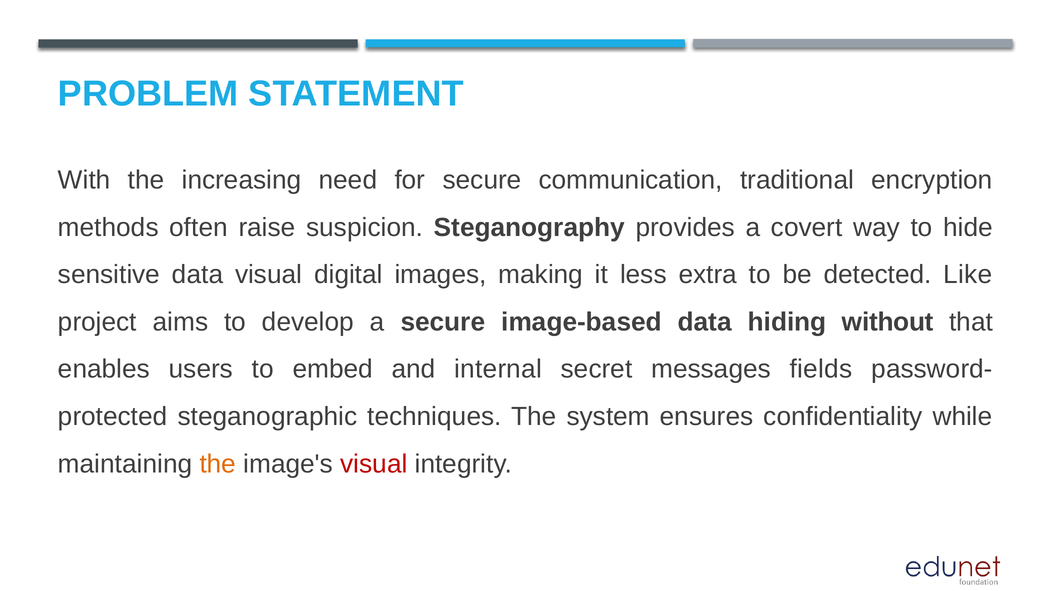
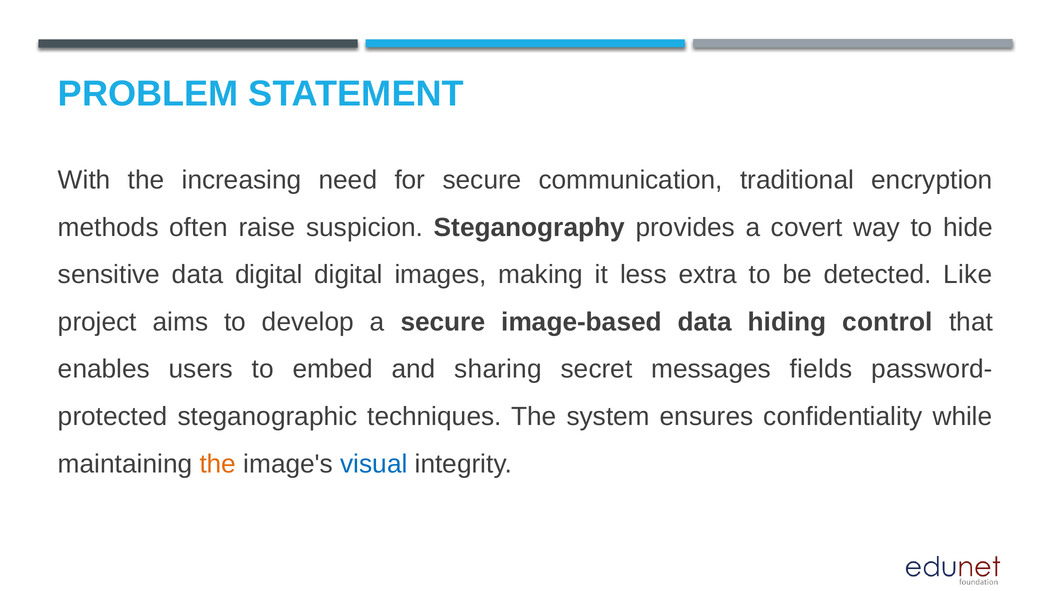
data visual: visual -> digital (269, 275)
without: without -> control (888, 322)
internal: internal -> sharing (498, 369)
visual colour: red -> blue (374, 464)
